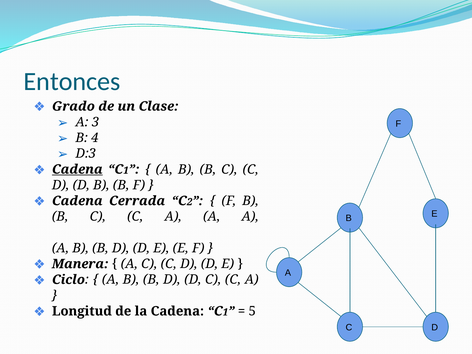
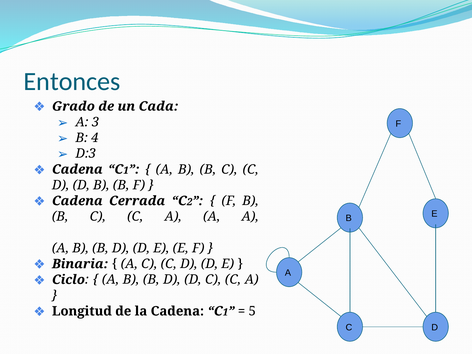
Clase: Clase -> Cada (159, 106)
Cadena underline: present -> none (77, 169)
Manera: Manera -> Binaria (80, 264)
